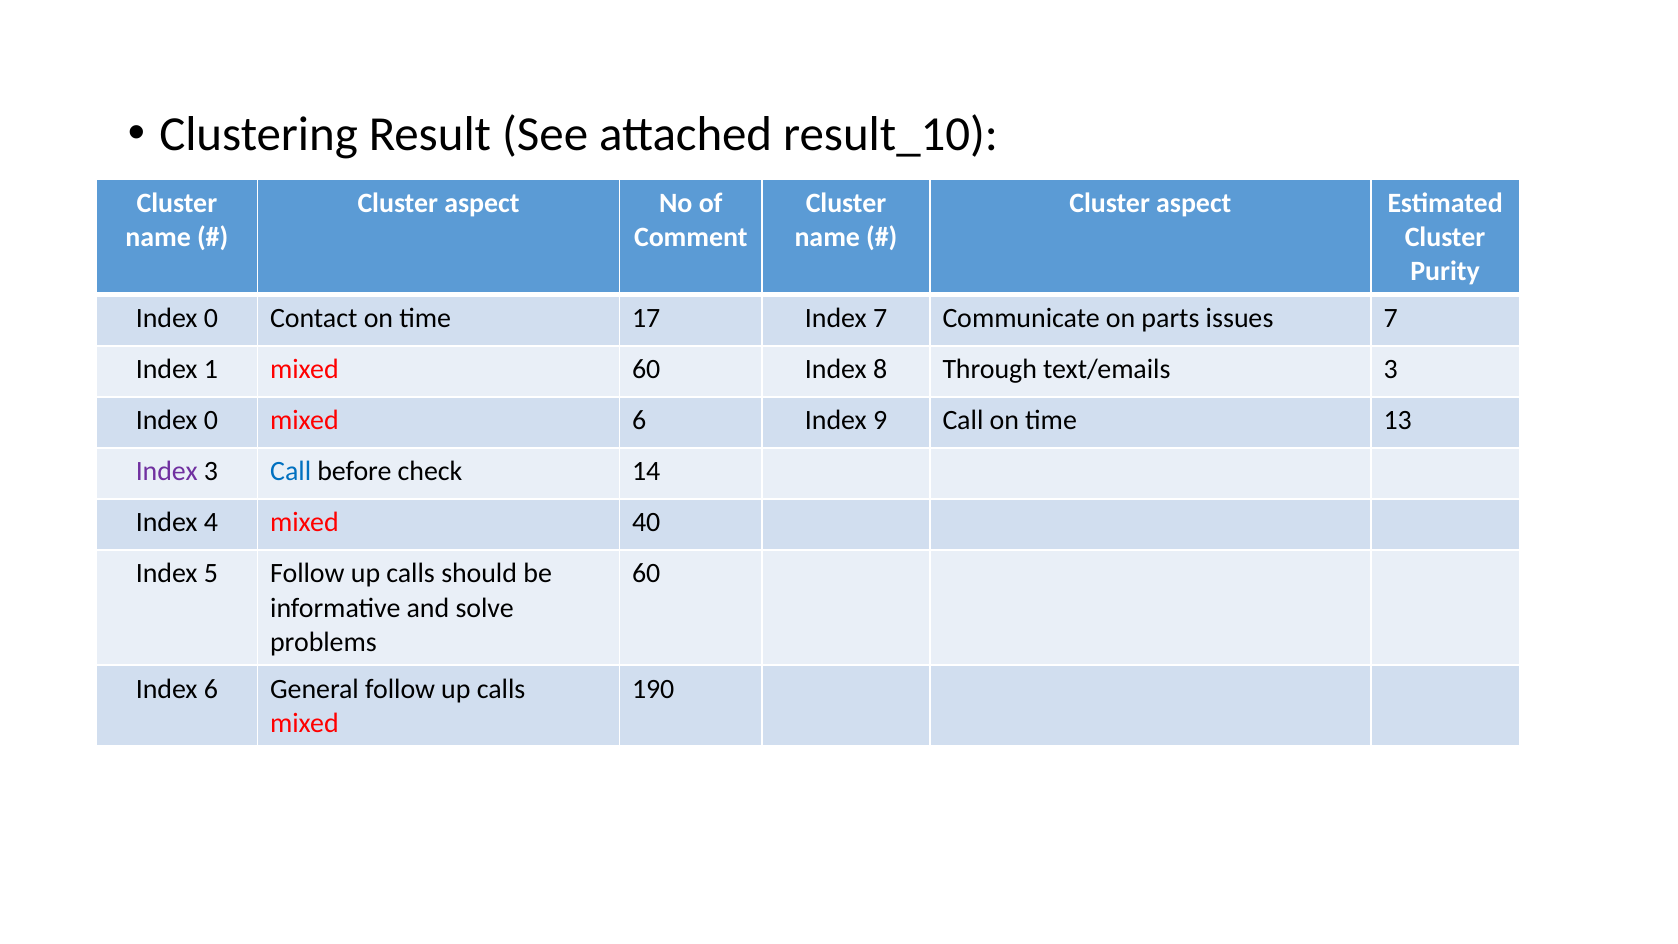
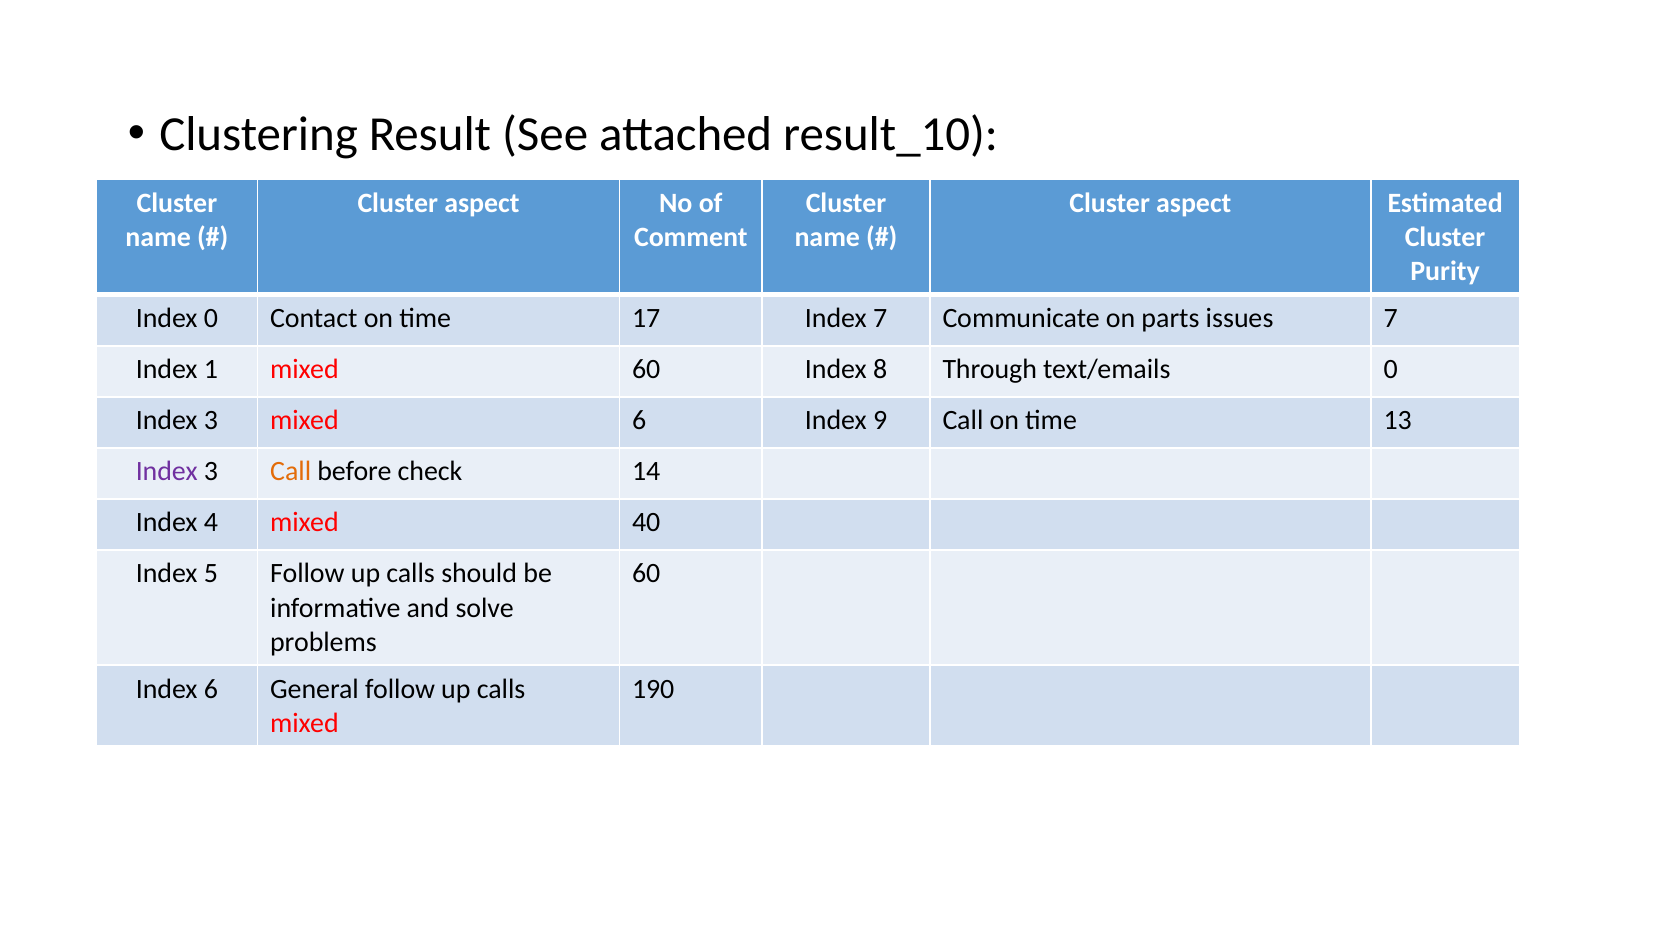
text/emails 3: 3 -> 0 (1391, 369)
0: 0 -> 3 (211, 420)
Call colour: blue -> orange (291, 472)
